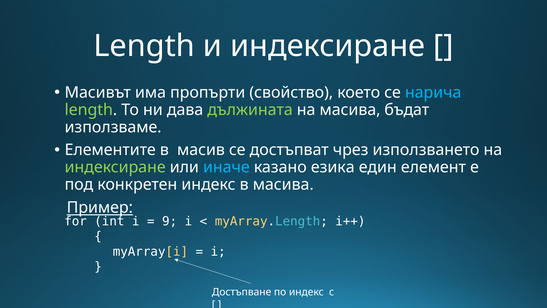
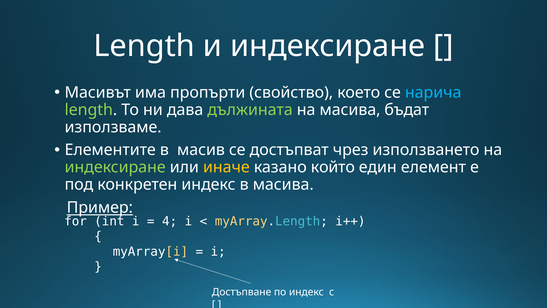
иначе colour: light blue -> yellow (226, 167)
езика: езика -> който (333, 167)
9: 9 -> 4 (170, 221)
